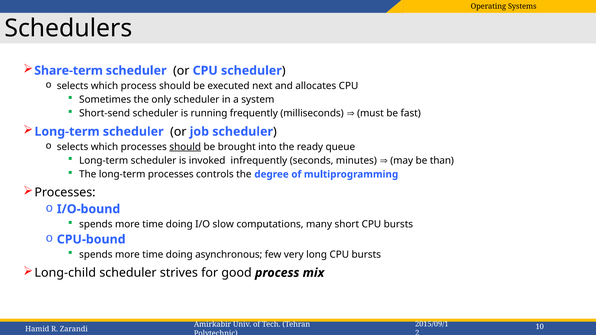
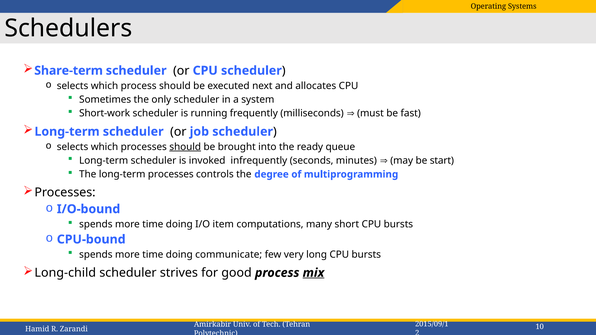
Short-send: Short-send -> Short-work (105, 113)
than: than -> start (442, 161)
slow: slow -> item (223, 224)
asynchronous: asynchronous -> communicate (229, 255)
mix underline: none -> present (313, 273)
